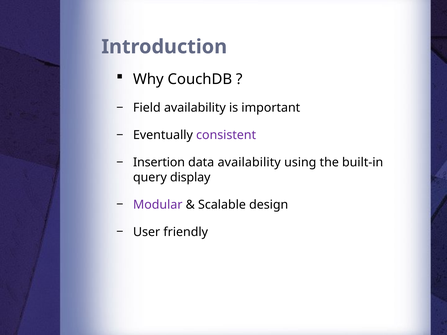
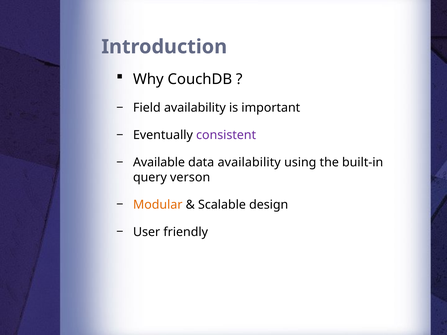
Insertion: Insertion -> Available (159, 163)
display: display -> verson (190, 177)
Modular colour: purple -> orange (158, 205)
